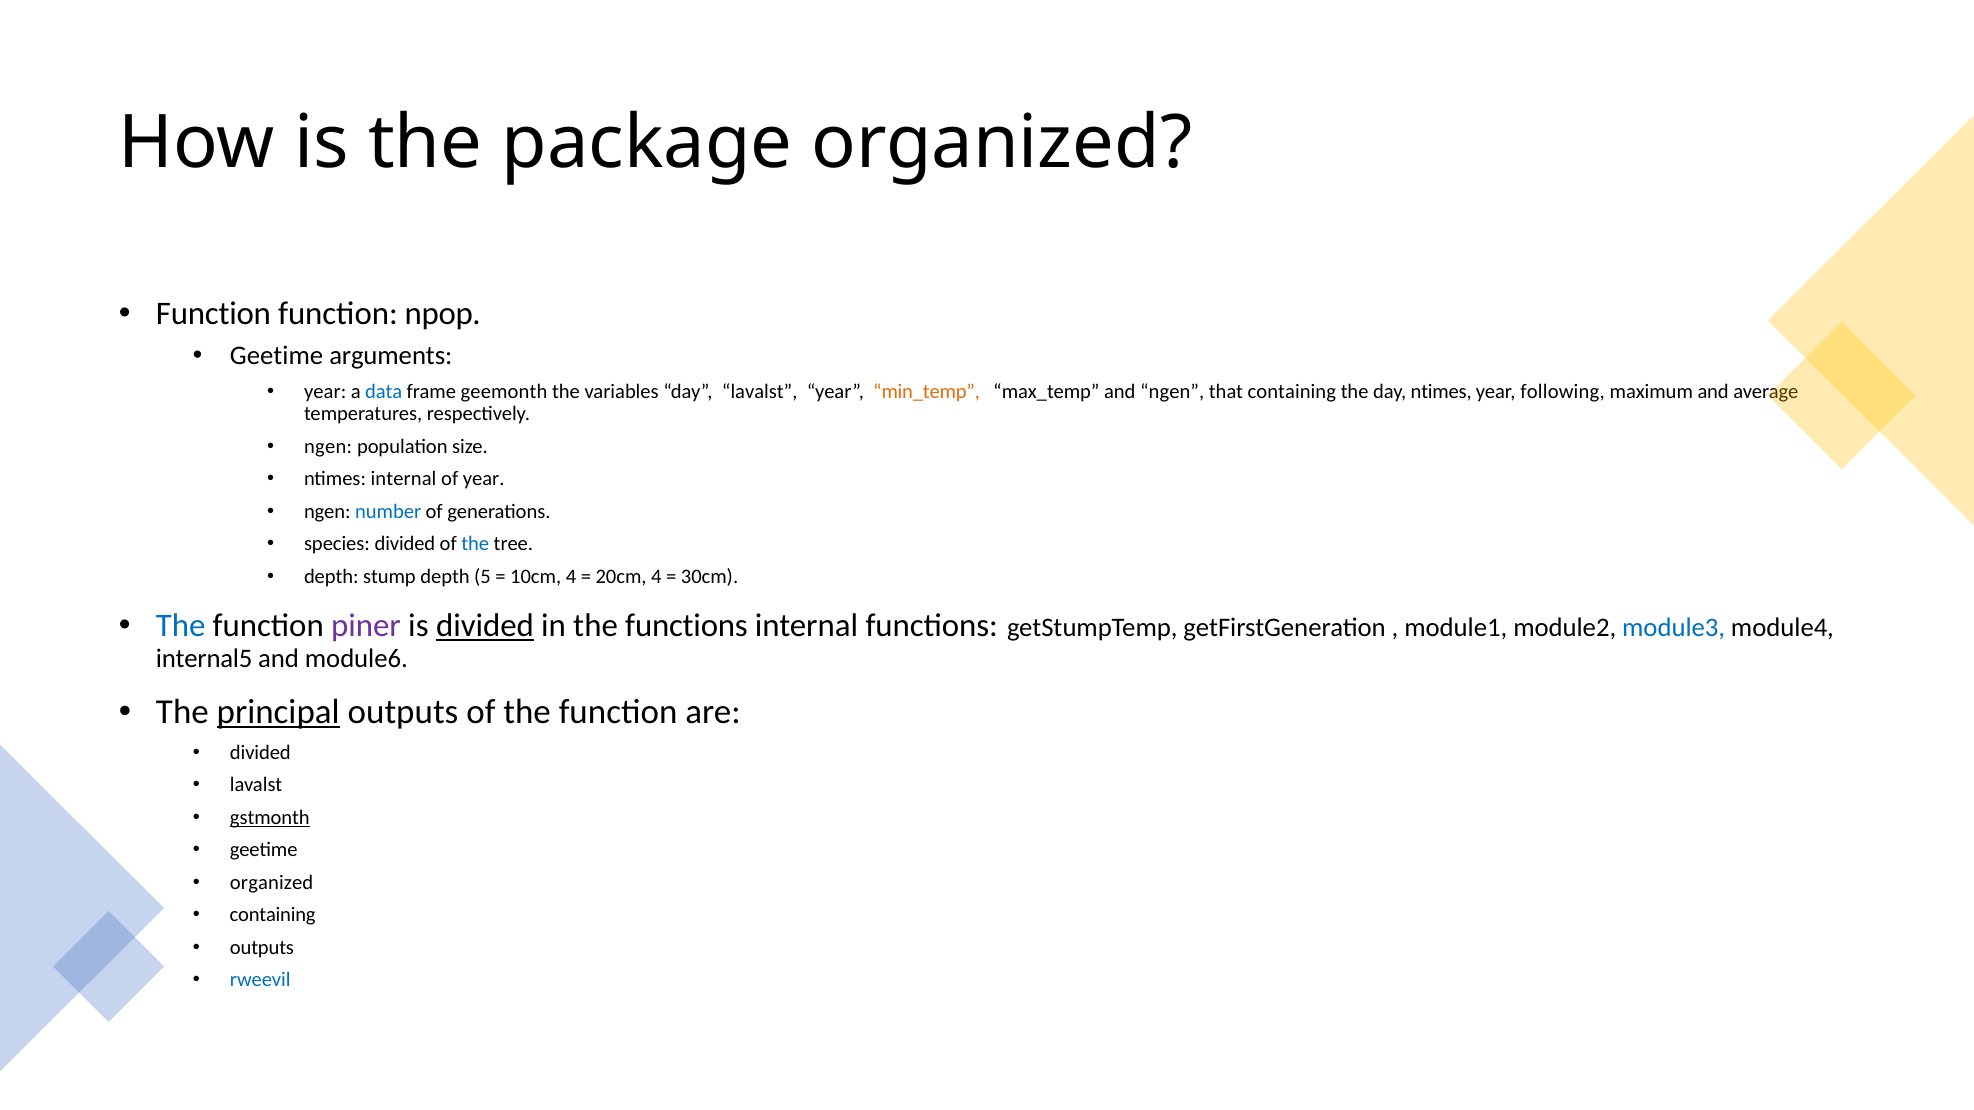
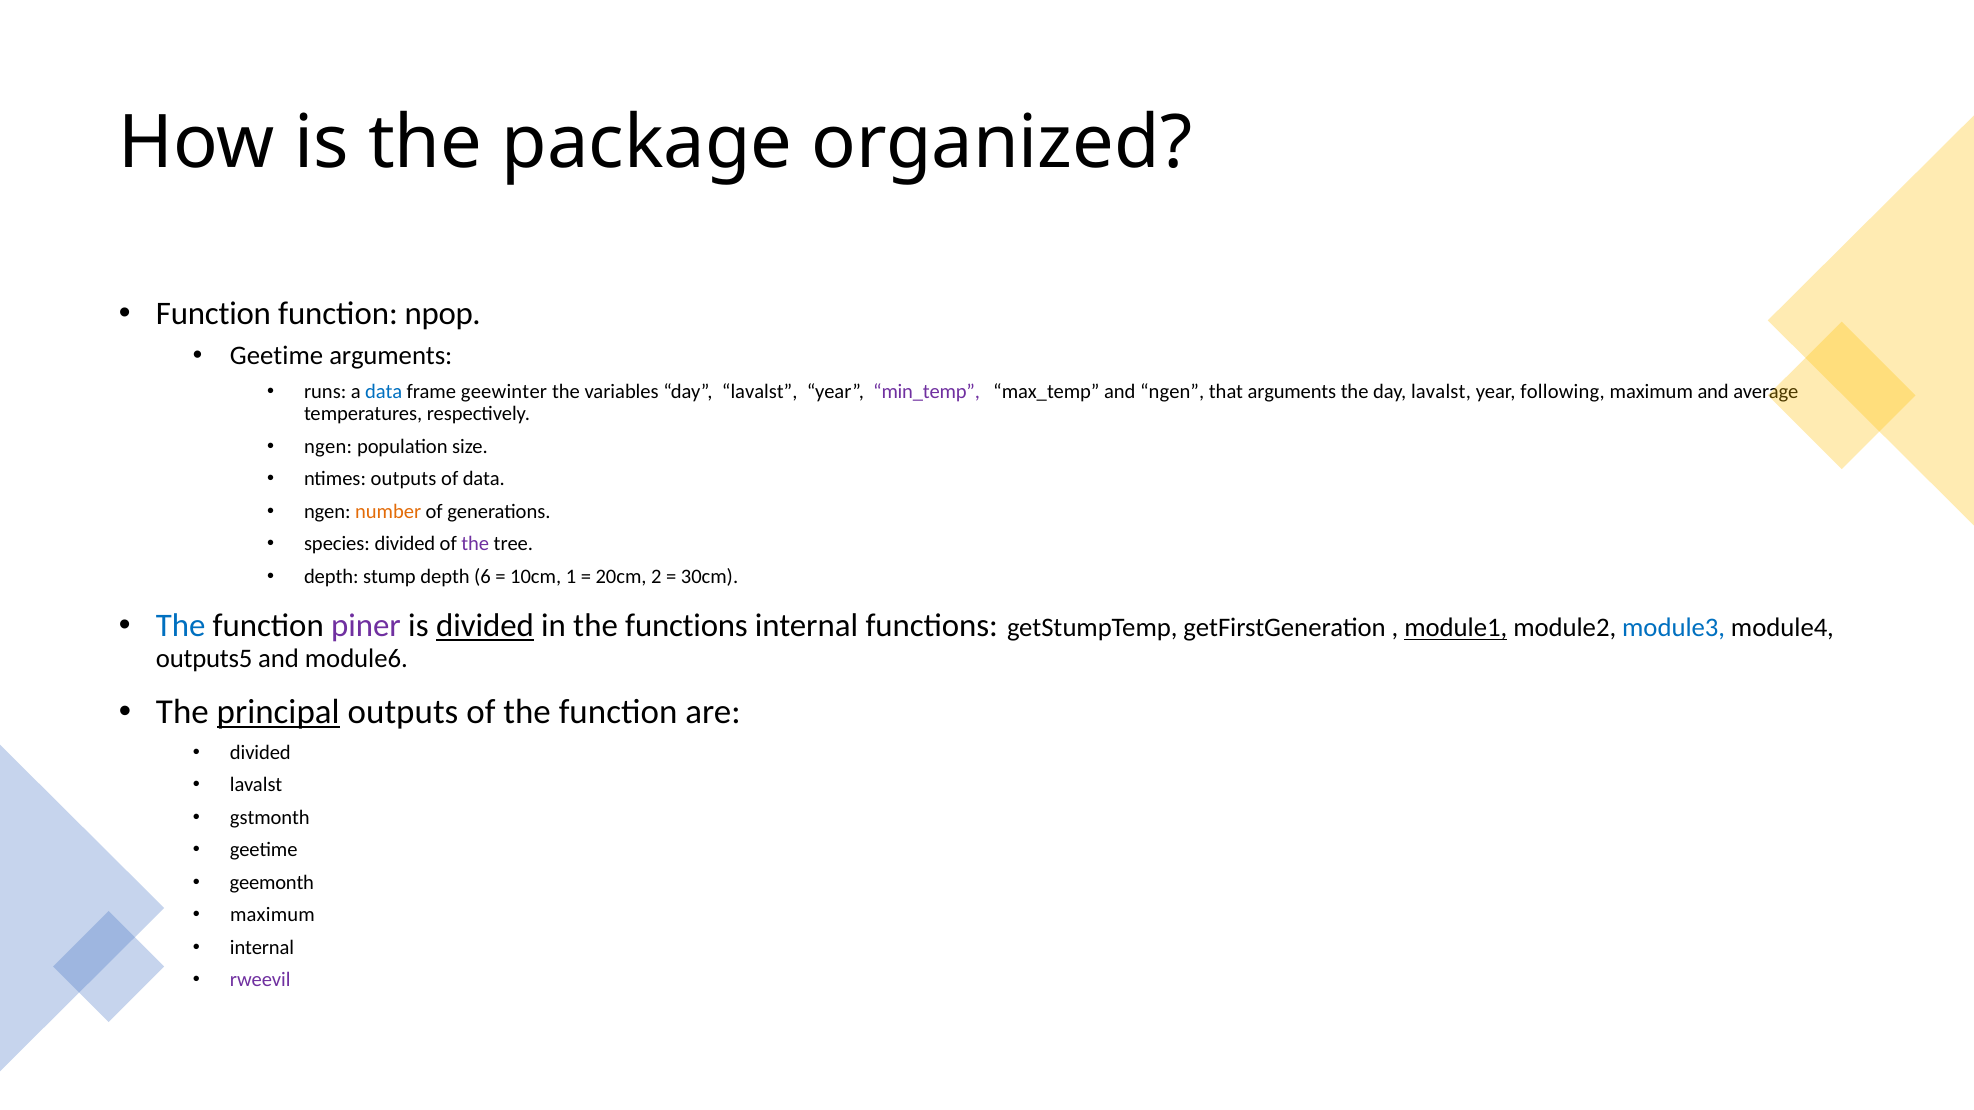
year: year -> runs (325, 392)
geemonth: geemonth -> geewinter (504, 392)
min_temp colour: orange -> purple (927, 392)
that containing: containing -> arguments (1292, 392)
the day ntimes: ntimes -> lavalst (1441, 392)
ntimes internal: internal -> outputs (404, 479)
of year: year -> data (484, 479)
number colour: blue -> orange (388, 512)
the colour: blue -> purple (475, 544)
5: 5 -> 6 (483, 577)
10cm 4: 4 -> 1 (571, 577)
20cm 4: 4 -> 2 (656, 577)
module1 underline: none -> present (1456, 628)
internal5: internal5 -> outputs5 (204, 659)
gstmonth underline: present -> none (270, 818)
organized: organized -> geemonth (272, 883)
containing: containing -> maximum (272, 915)
outputs: outputs -> internal (262, 948)
rweevil colour: blue -> purple (260, 980)
